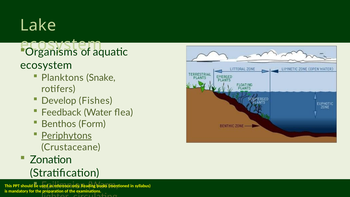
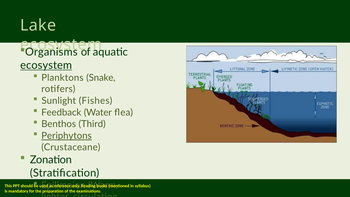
ecosystem underline: none -> present (46, 65)
Develop: Develop -> Sunlight (59, 101)
Form: Form -> Third (92, 124)
